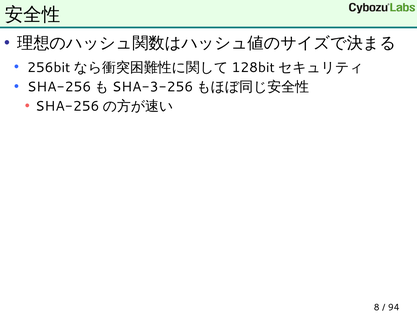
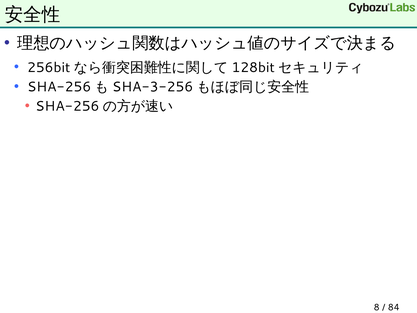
94: 94 -> 84 (394, 307)
